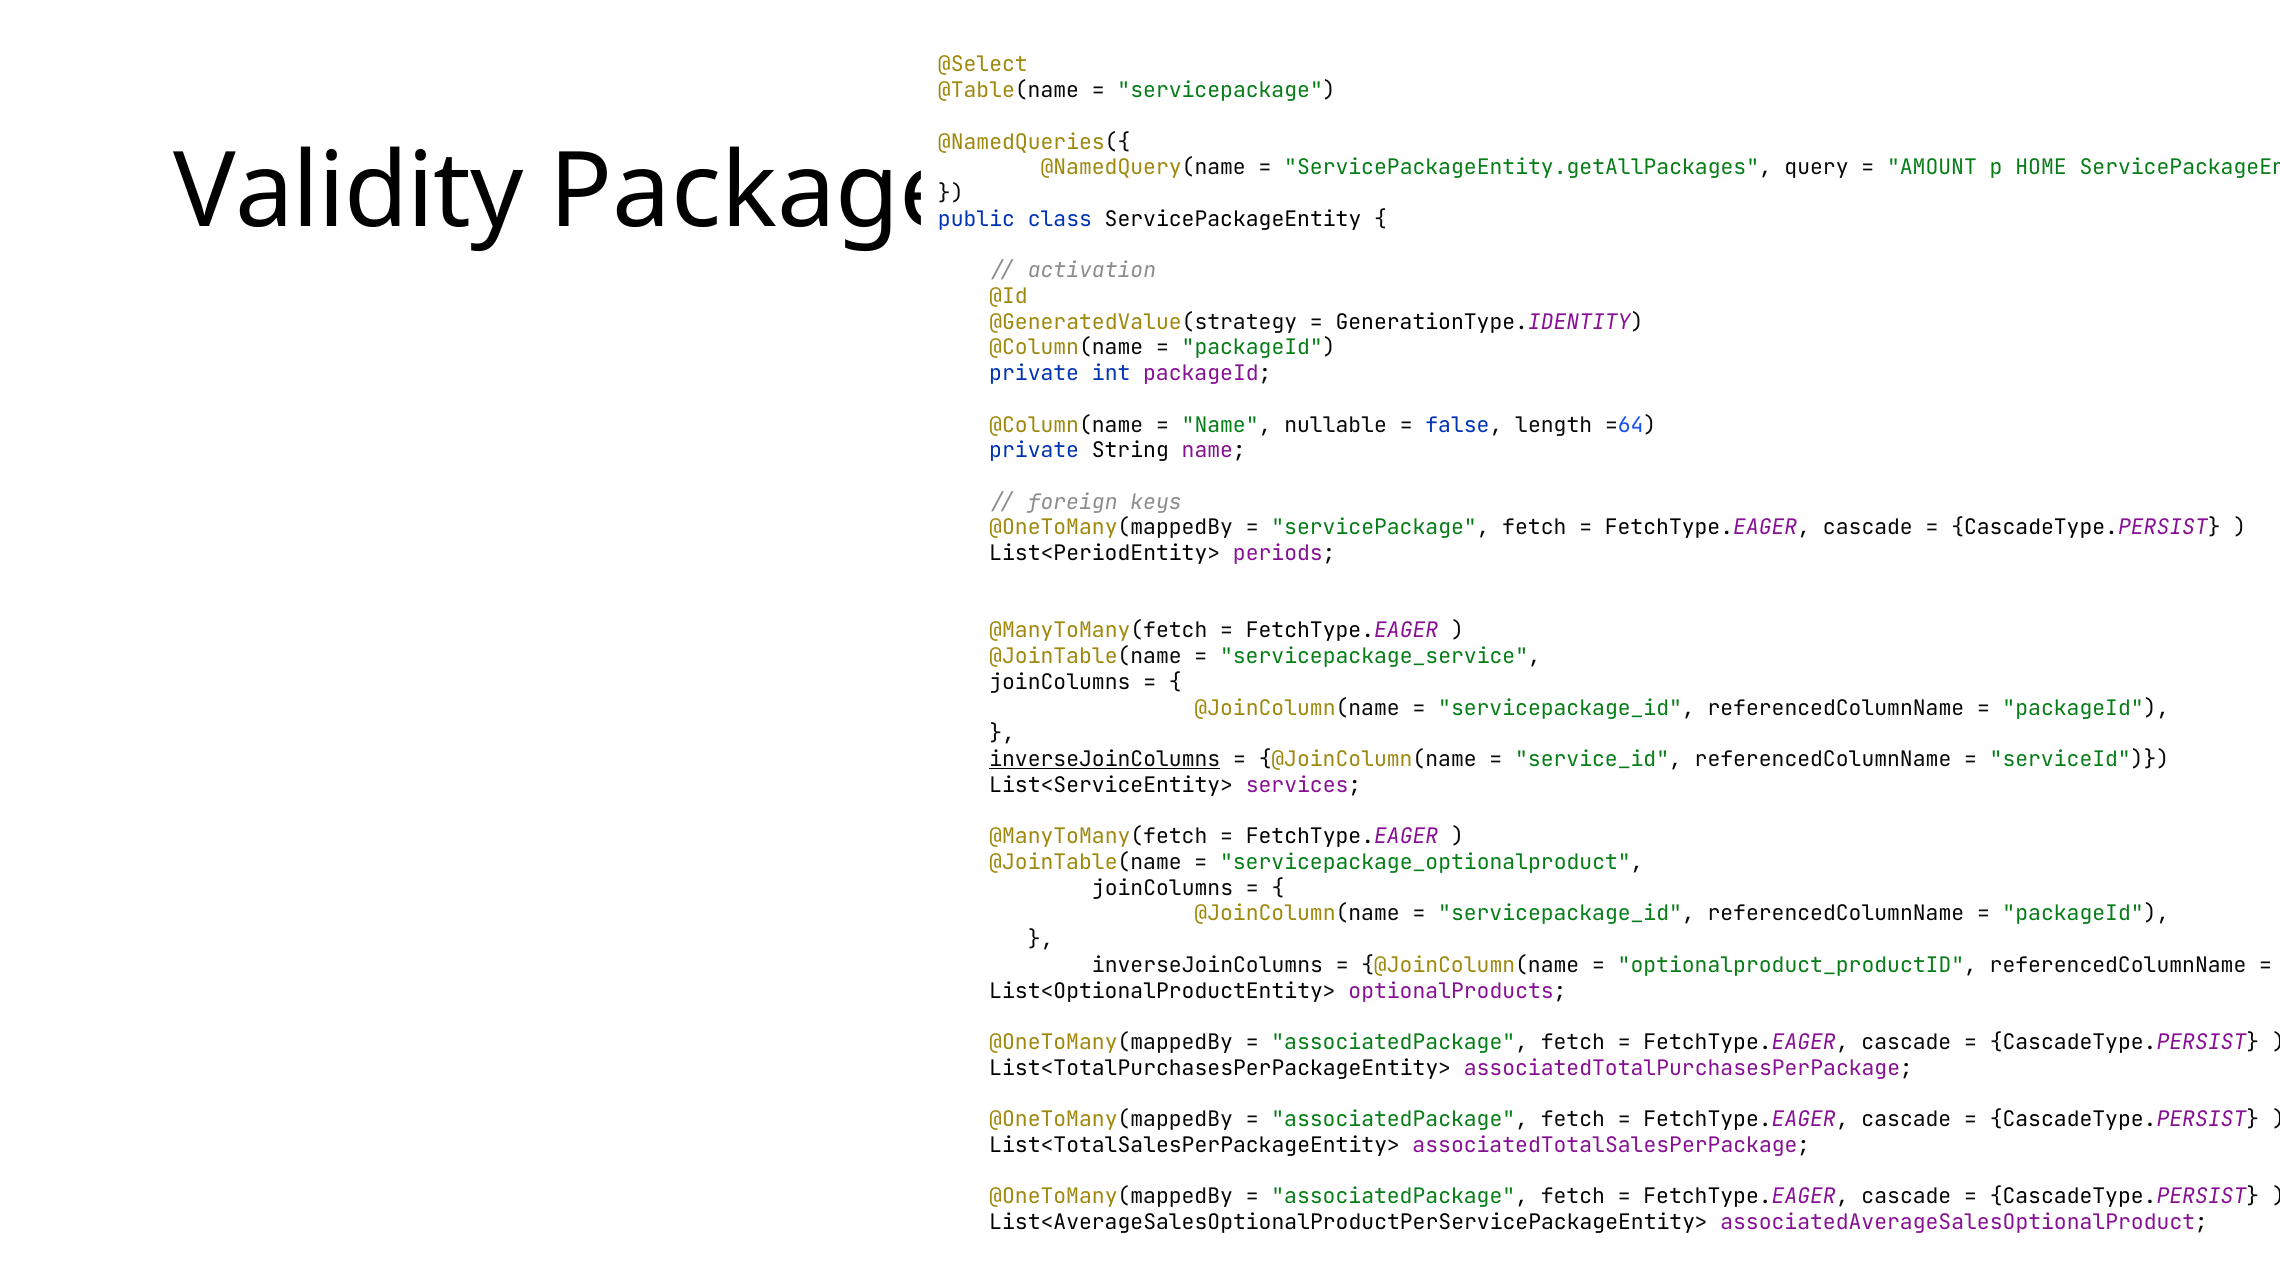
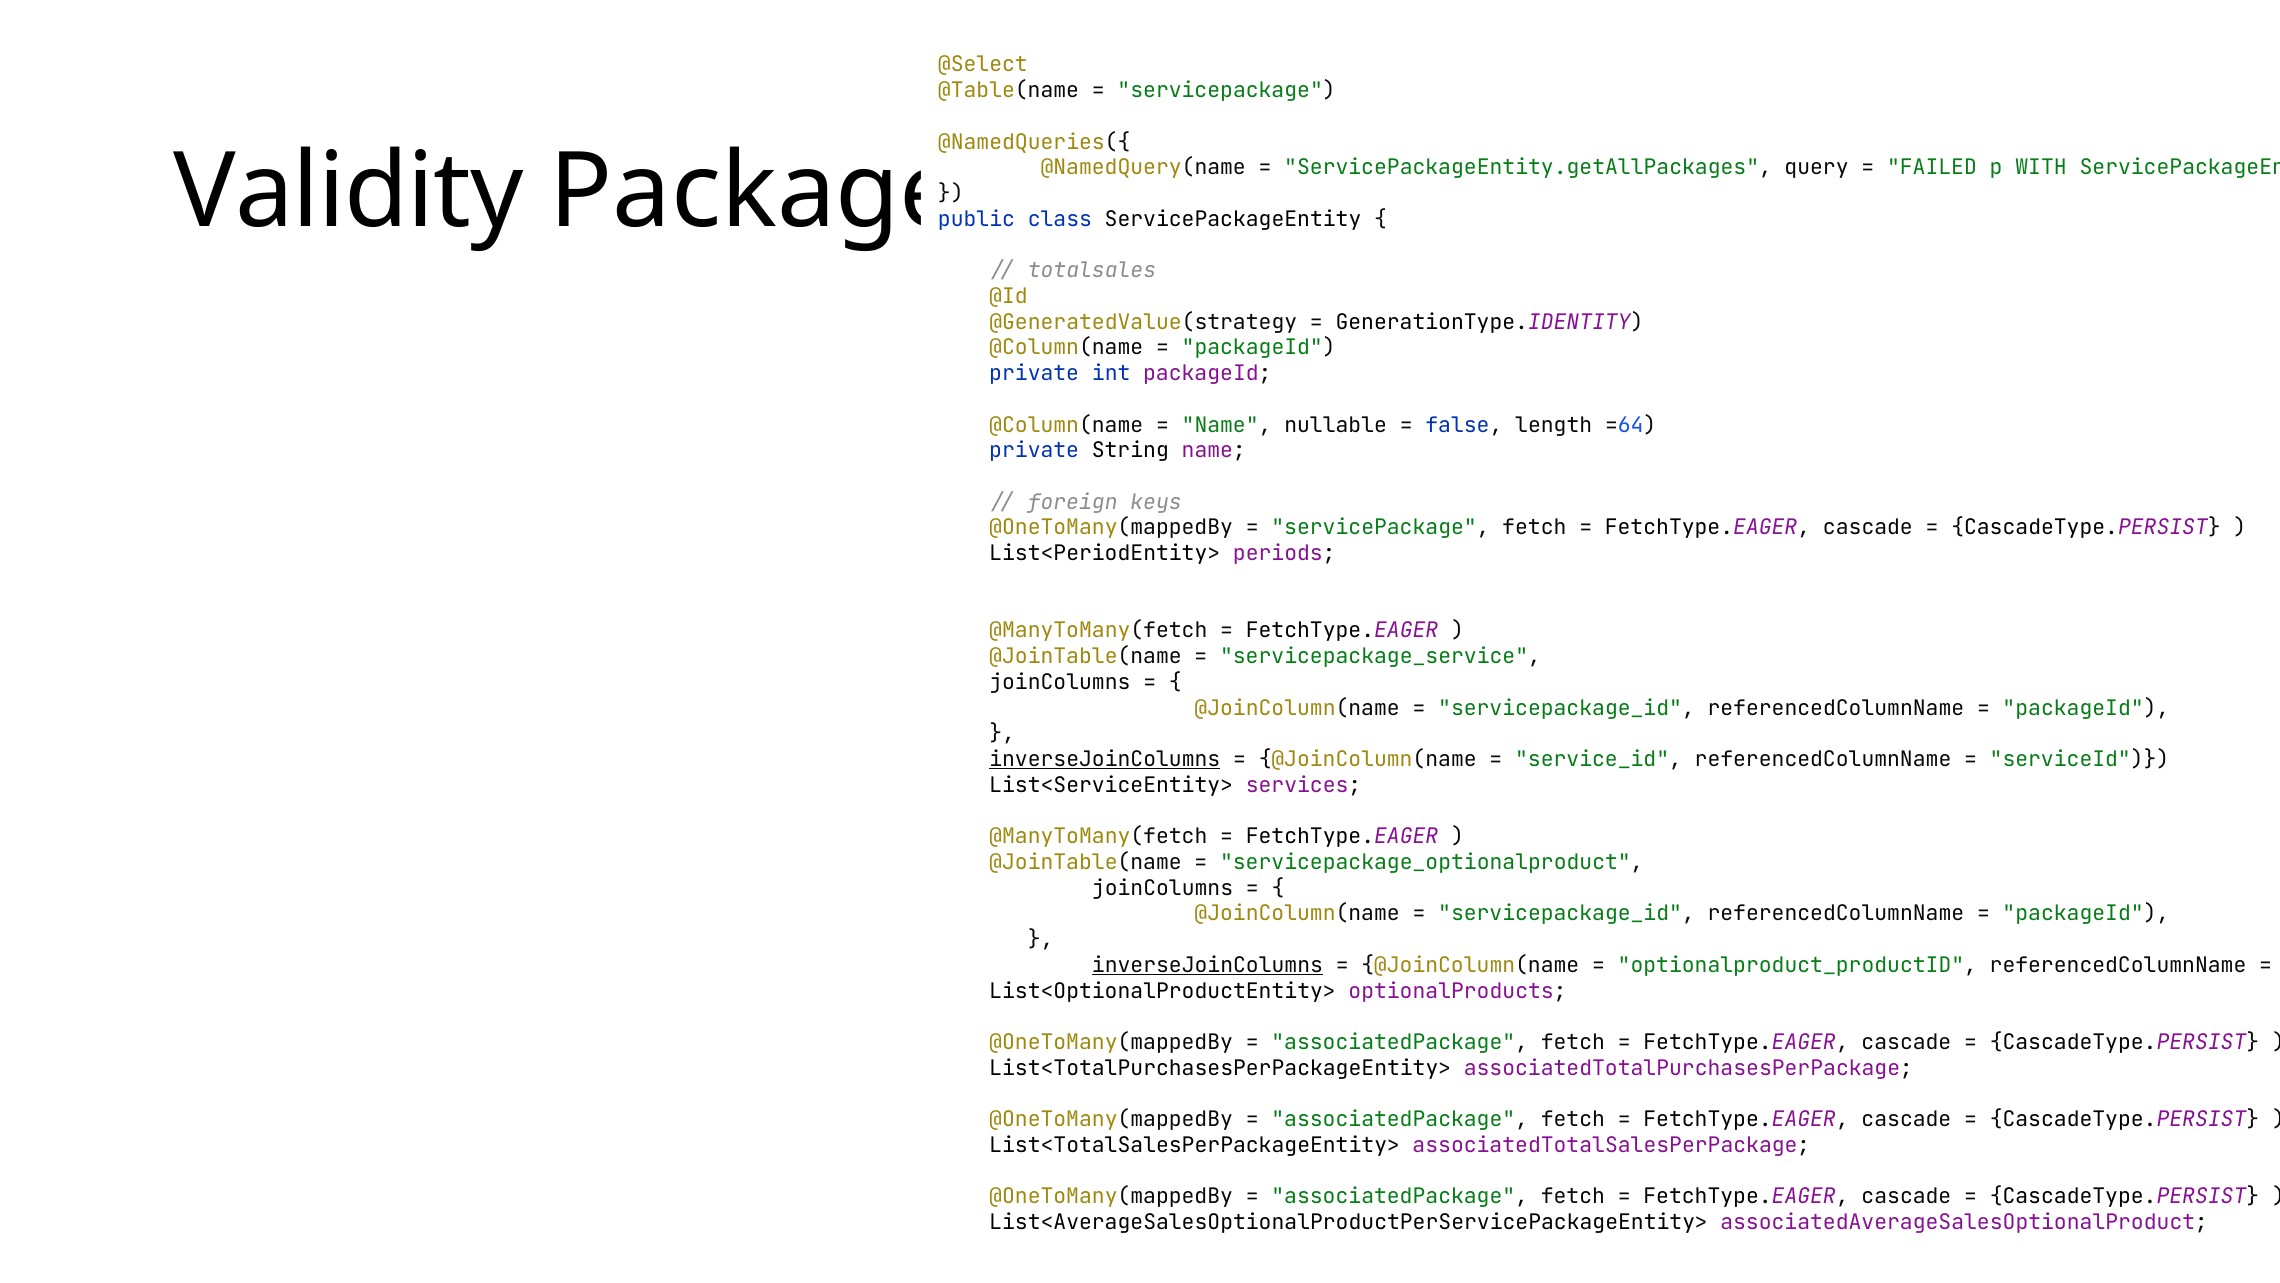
AMOUNT: AMOUNT -> FAILED (1932, 168)
HOME: HOME -> WITH (2041, 168)
activation: activation -> totalsales (1092, 271)
inverseJoinColumns underline: none -> present (1207, 965)
